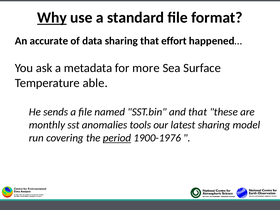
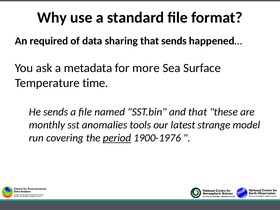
Why underline: present -> none (52, 18)
accurate: accurate -> required (49, 41)
that effort: effort -> sends (174, 41)
able: able -> time (95, 83)
latest sharing: sharing -> strange (214, 125)
